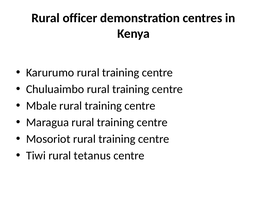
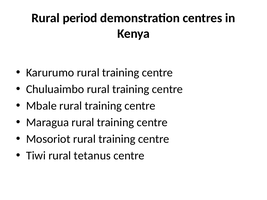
officer: officer -> period (80, 18)
